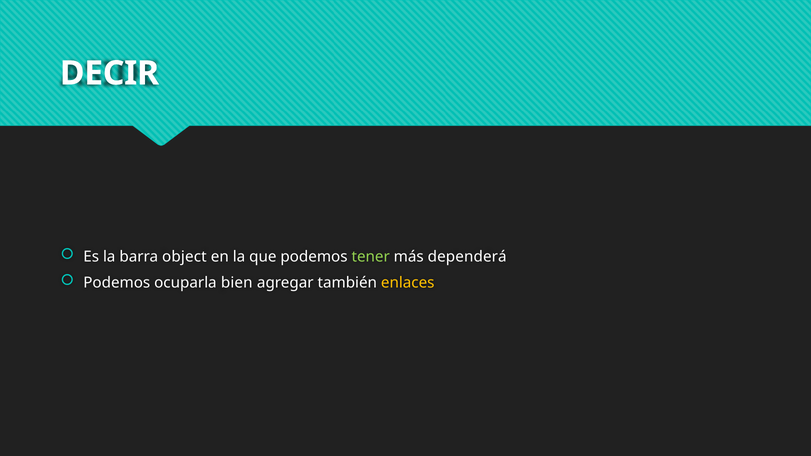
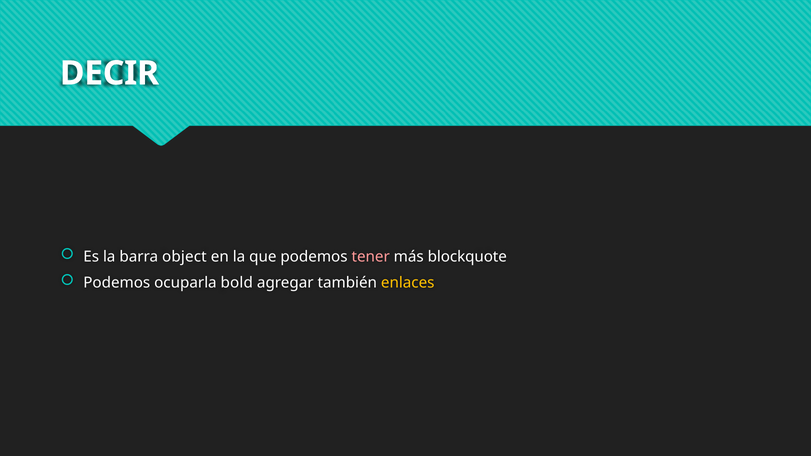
tener colour: light green -> pink (371, 257)
dependerá: dependerá -> blockquote (467, 257)
bien: bien -> bold (237, 283)
